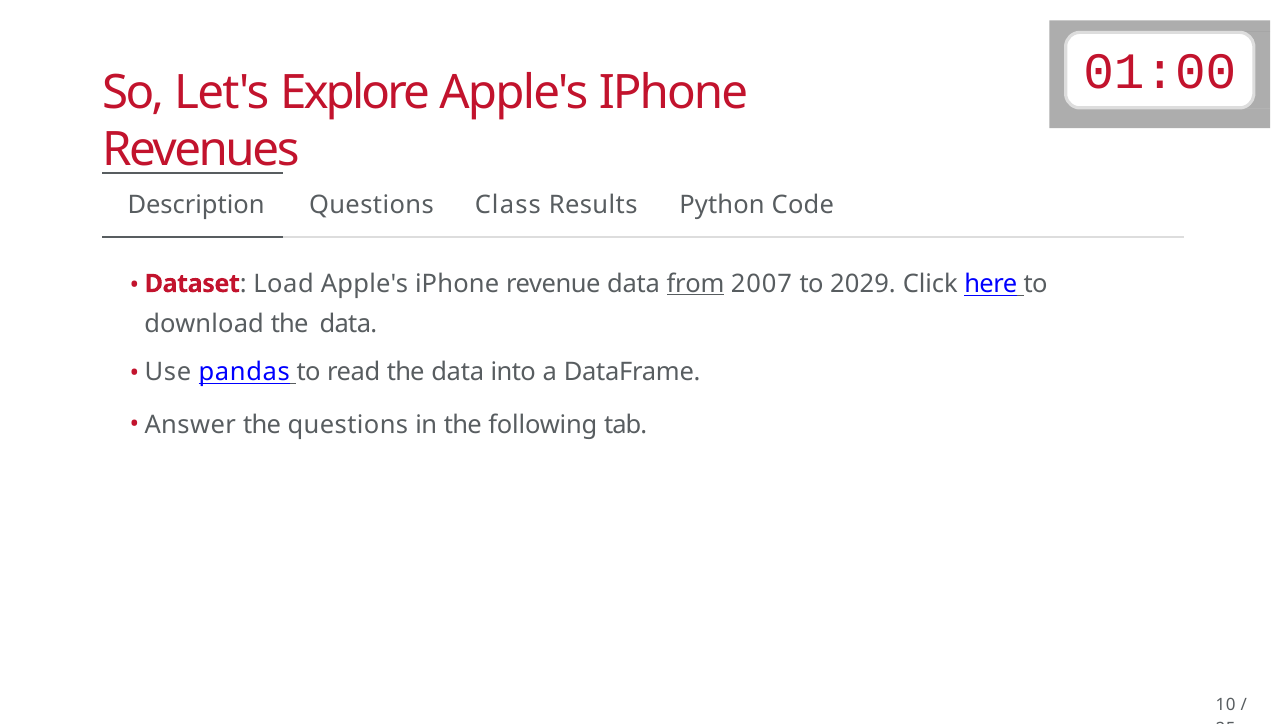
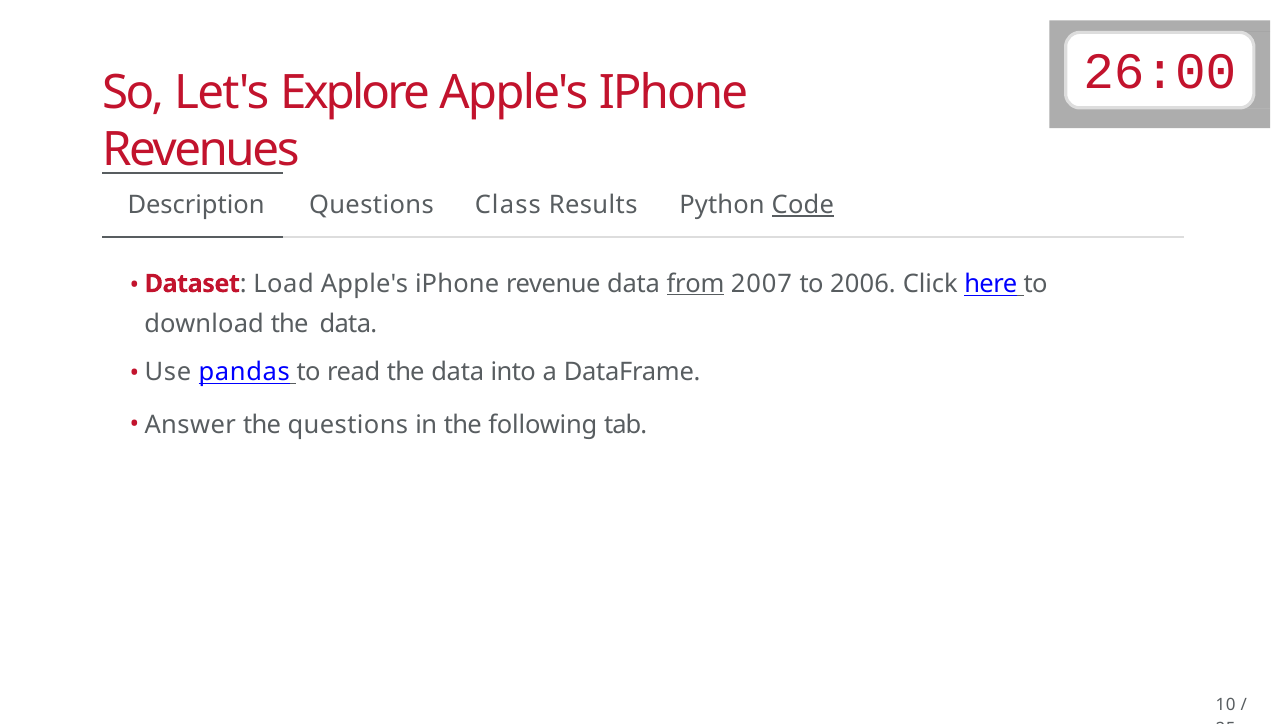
01:00: 01:00 -> 26:00 (1160, 71)
Code underline: none -> present (803, 205)
2029: 2029 -> 2006 (863, 284)
